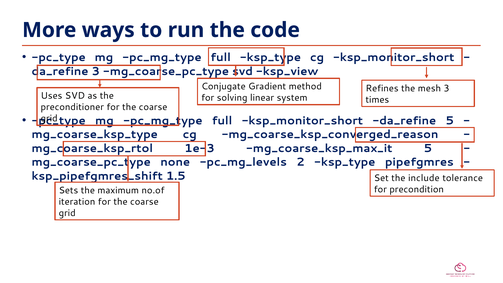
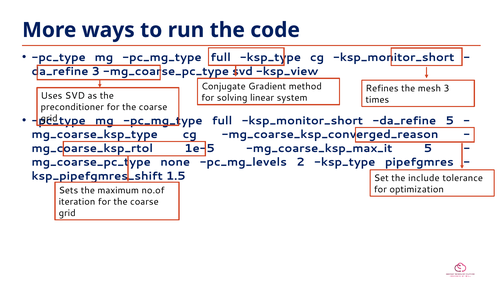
1e-3: 1e-3 -> 1e-5 (199, 148)
precondition: precondition -> optimization (417, 189)
